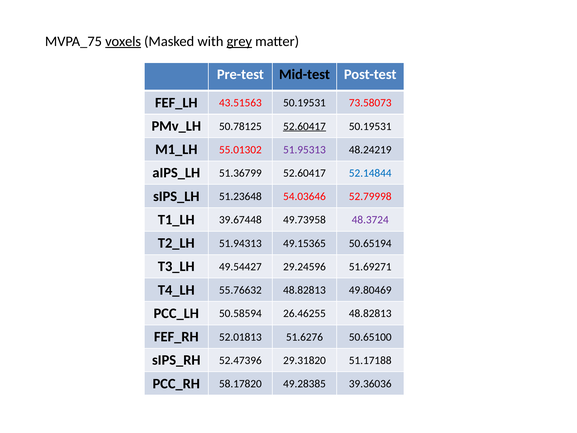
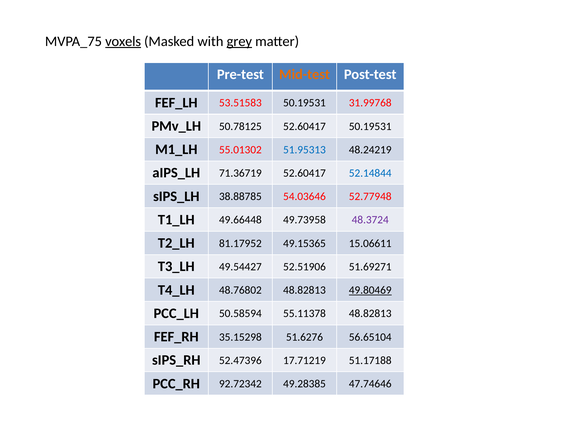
Mid-test colour: black -> orange (305, 74)
43.51563: 43.51563 -> 53.51583 (240, 103)
73.58073: 73.58073 -> 31.99768 (370, 103)
52.60417 underline: present -> none (304, 126)
51.95313 colour: purple -> blue (304, 150)
51.36799: 51.36799 -> 71.36719 (240, 173)
51.23648: 51.23648 -> 38.88785 (240, 196)
52.79998: 52.79998 -> 52.77948 (370, 196)
39.67448: 39.67448 -> 49.66448 (240, 220)
51.94313: 51.94313 -> 81.17952 (240, 243)
50.65194: 50.65194 -> 15.06611 (370, 243)
29.24596: 29.24596 -> 52.51906 (304, 267)
55.76632: 55.76632 -> 48.76802 (240, 290)
49.80469 underline: none -> present (370, 290)
26.46255: 26.46255 -> 55.11378 (304, 313)
52.01813: 52.01813 -> 35.15298 (240, 337)
50.65100: 50.65100 -> 56.65104 (370, 337)
29.31820: 29.31820 -> 17.71219 (304, 360)
58.17820: 58.17820 -> 92.72342 (240, 384)
39.36036: 39.36036 -> 47.74646 (370, 384)
